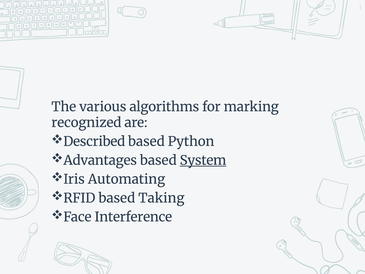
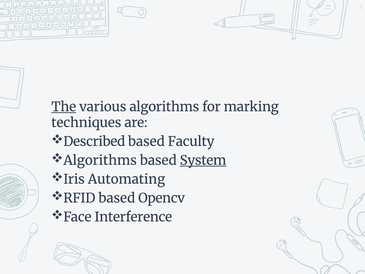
The underline: none -> present (64, 107)
recognized: recognized -> techniques (86, 123)
Python: Python -> Faculty (191, 141)
Advantages: Advantages -> Algorithms (100, 160)
Taking: Taking -> Opencv (162, 198)
